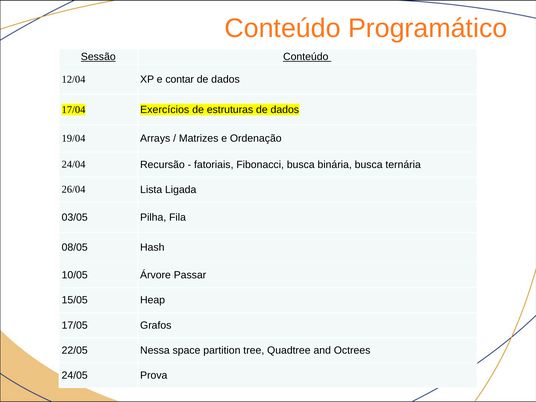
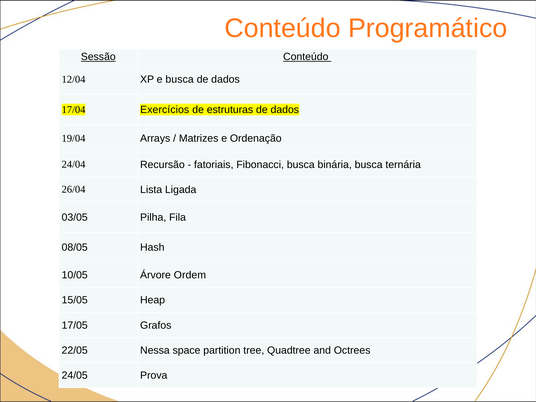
e contar: contar -> busca (180, 79)
Passar: Passar -> Ordem (190, 275)
